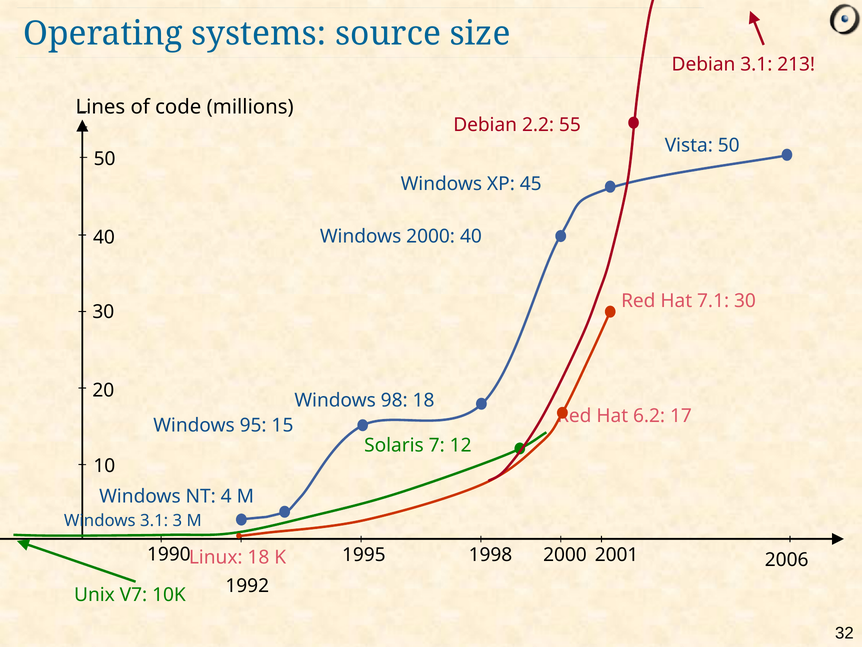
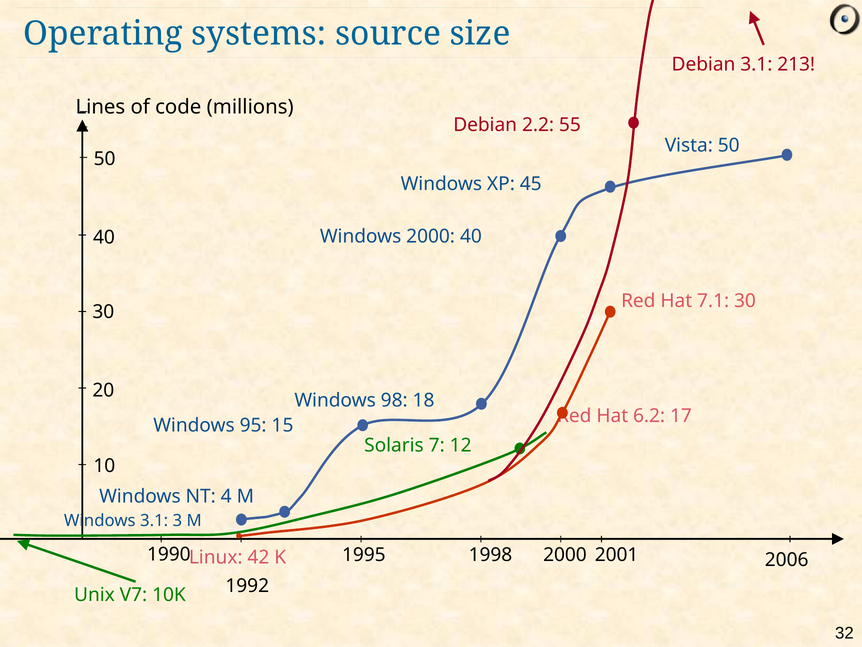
Linux 18: 18 -> 42 (258, 557)
